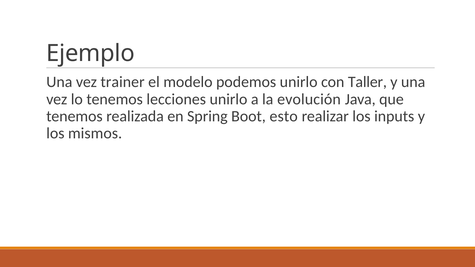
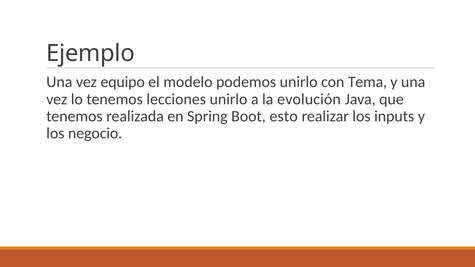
trainer: trainer -> equipo (123, 82)
Taller: Taller -> Tema (367, 82)
mismos: mismos -> negocio (95, 133)
